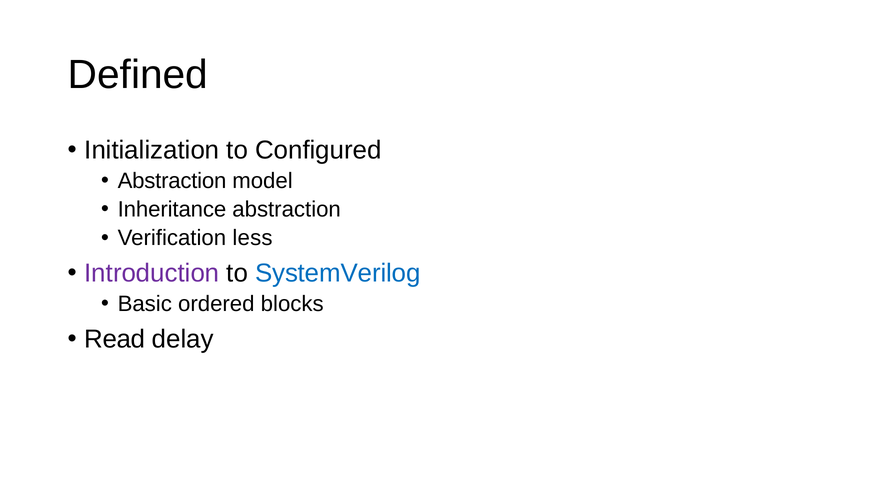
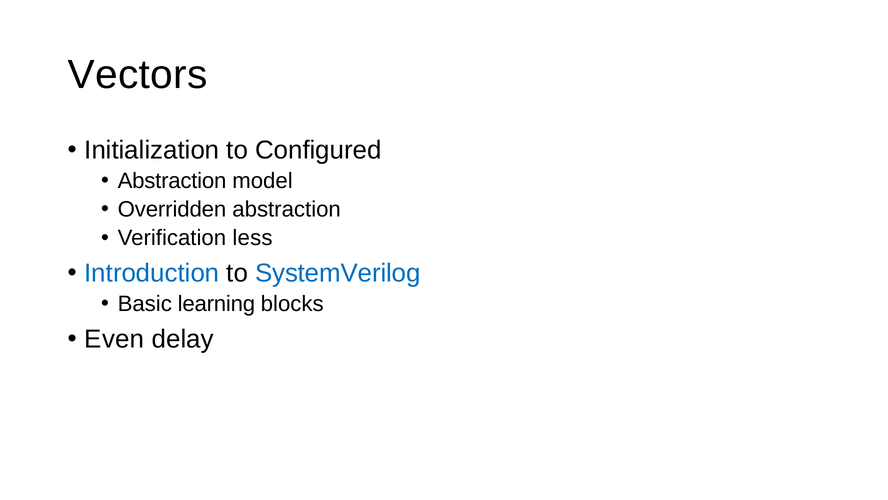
Defined: Defined -> Vectors (138, 75)
Inheritance: Inheritance -> Overridden (172, 209)
Introduction colour: purple -> blue (152, 273)
ordered: ordered -> learning (216, 304)
Read: Read -> Even (114, 339)
